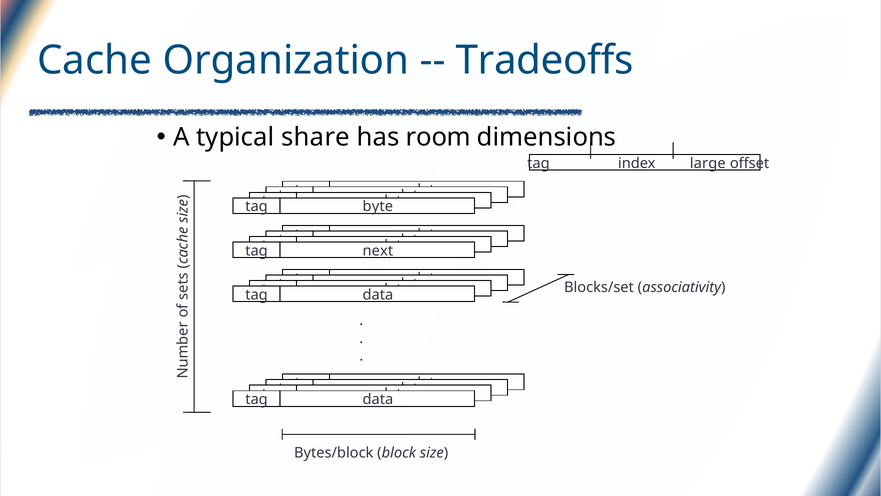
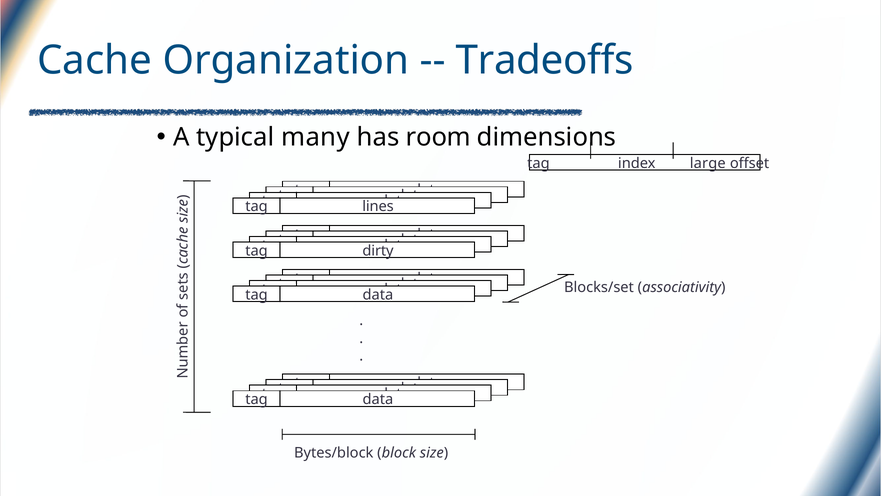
share: share -> many (316, 137)
byte: byte -> lines (378, 206)
next: next -> dirty (378, 251)
